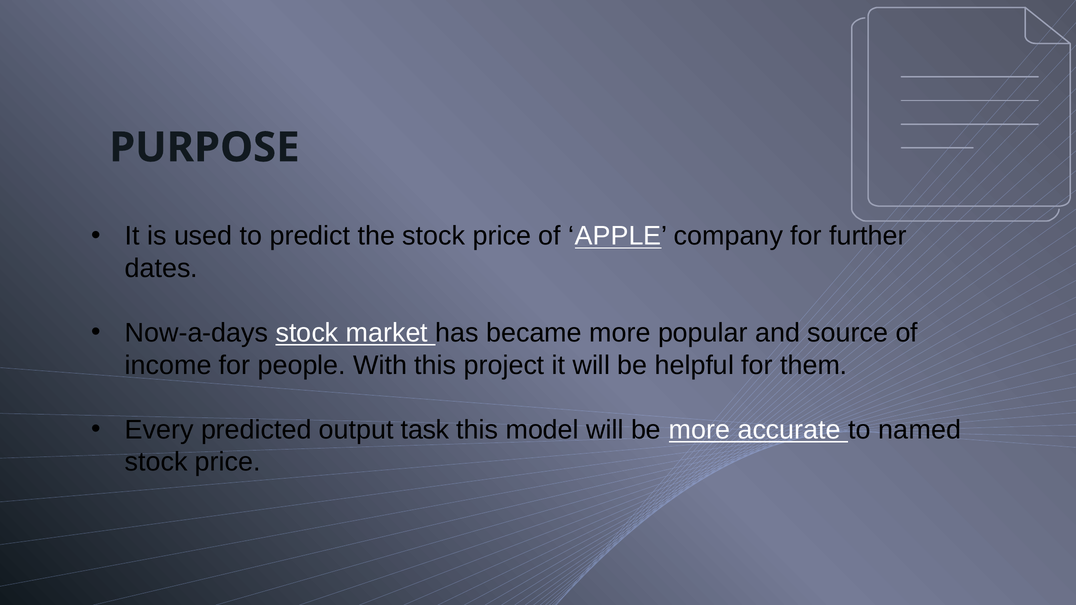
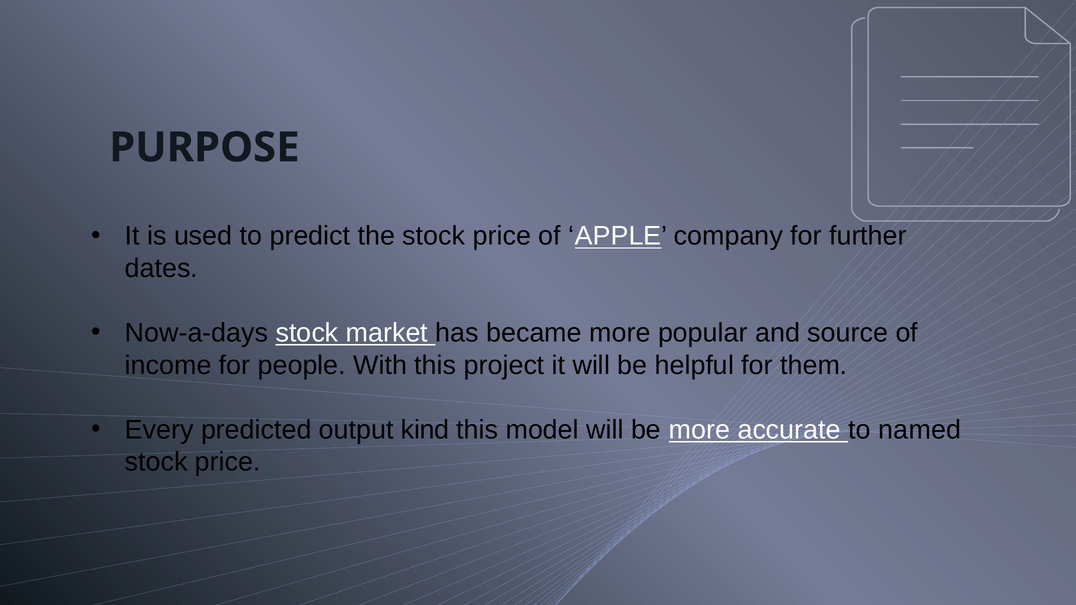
task: task -> kind (425, 430)
